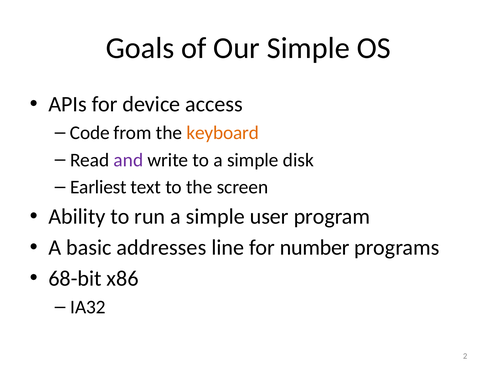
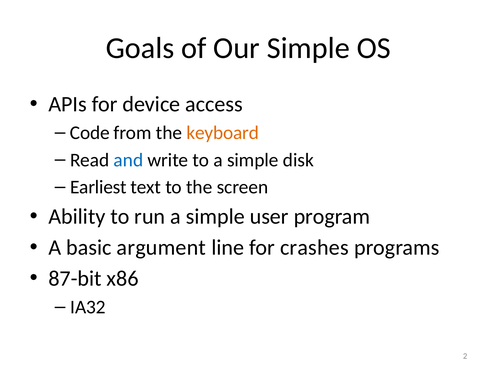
and colour: purple -> blue (128, 160)
addresses: addresses -> argument (161, 247)
number: number -> crashes (314, 247)
68-bit: 68-bit -> 87-bit (75, 278)
